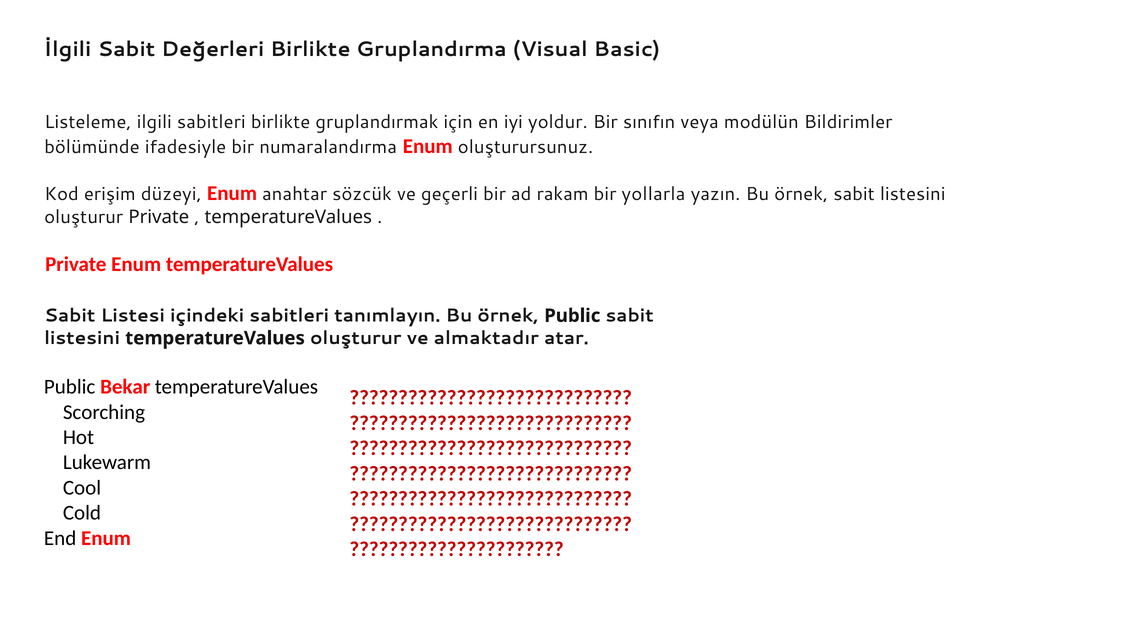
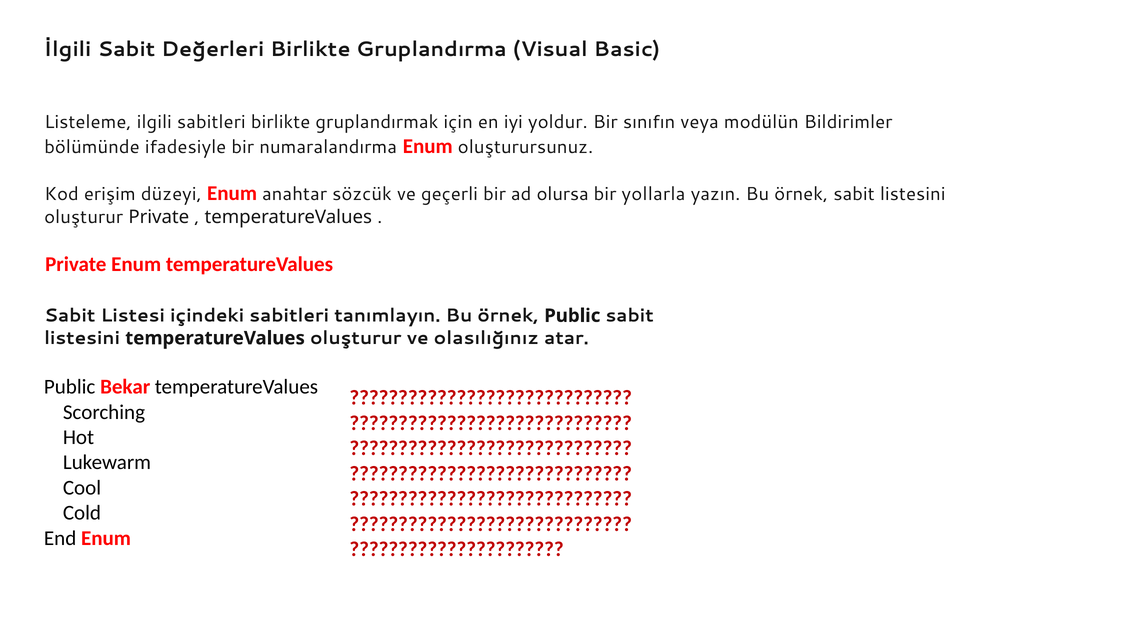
rakam: rakam -> olursa (563, 194)
almaktadır: almaktadır -> olasılığınız (486, 338)
